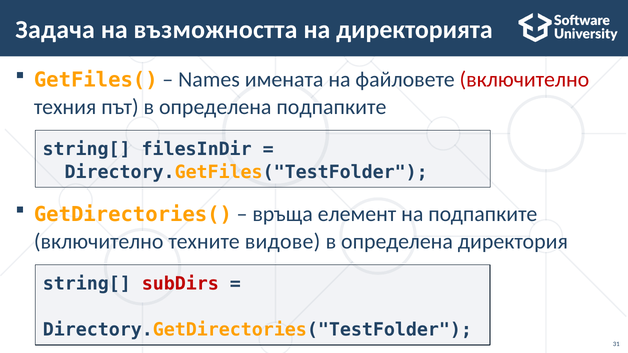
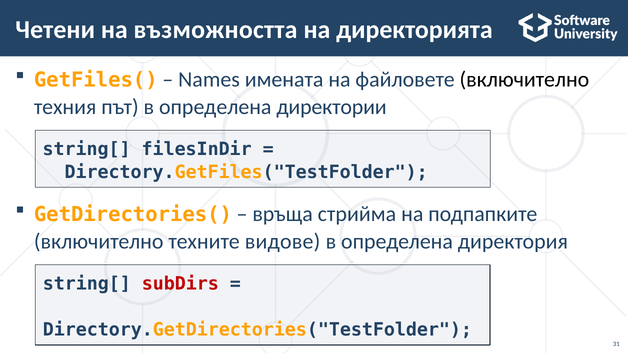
Задача: Задача -> Четени (55, 30)
включително colour: red -> black (524, 79)
определена подпапките: подпапките -> директории (332, 107)
елемент: елемент -> стрийма (357, 214)
